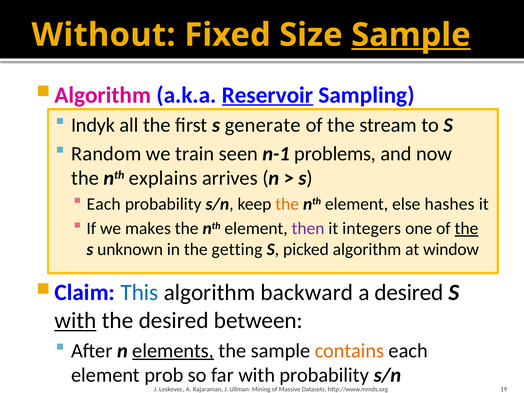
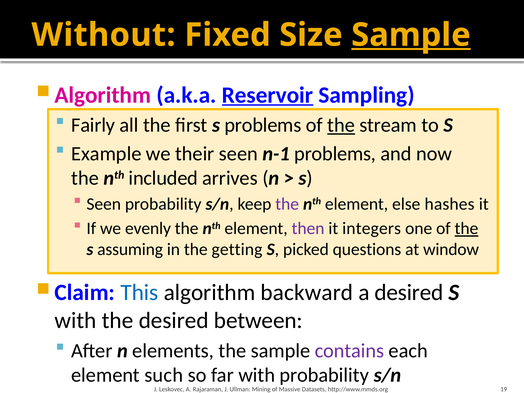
Indyk: Indyk -> Fairly (93, 125)
s generate: generate -> problems (263, 125)
the underline: none -> present (341, 125)
Random: Random -> Example (106, 154)
train: train -> their (195, 154)
explains: explains -> included (163, 178)
Each: Each -> Seen (104, 204)
the colour: orange -> purple (287, 204)
makes: makes -> evenly (148, 228)
unknown: unknown -> assuming (130, 249)
picked algorithm: algorithm -> questions (367, 249)
with underline: present -> none (75, 321)
elements underline: present -> none (173, 351)
contains colour: orange -> purple (349, 351)
prob: prob -> such (164, 375)
